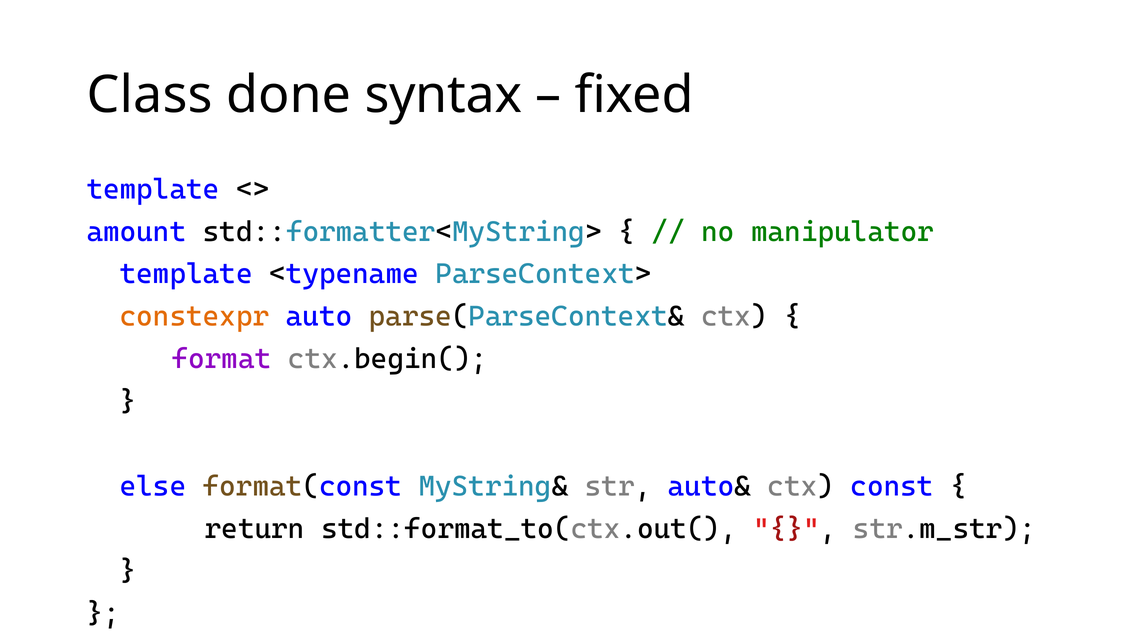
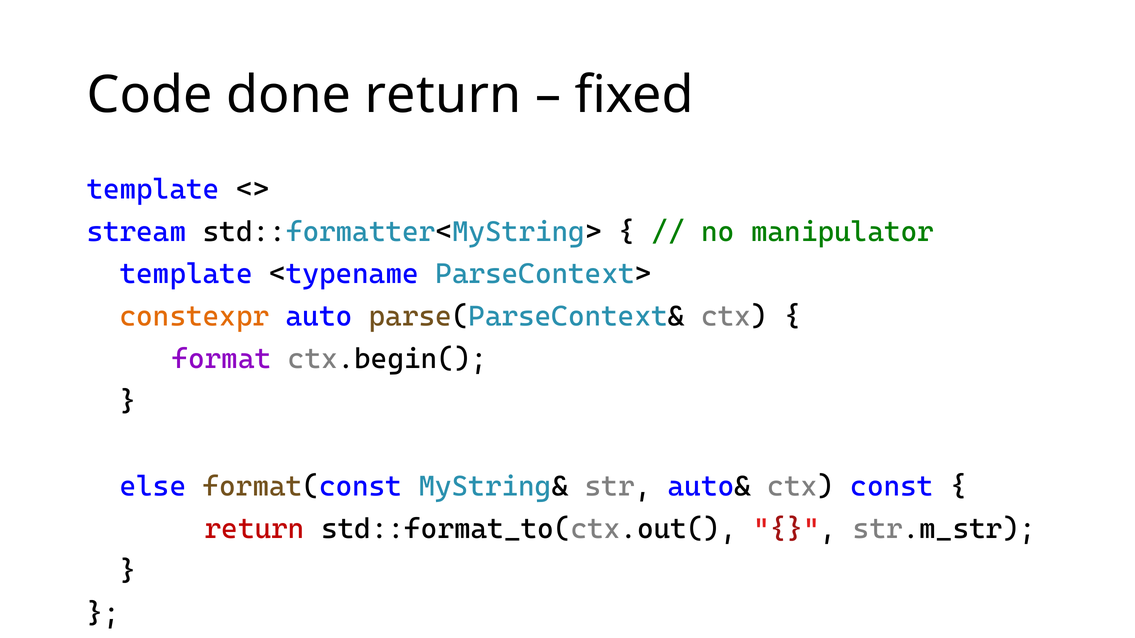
Class: Class -> Code (150, 95)
done syntax: syntax -> return (443, 95)
amount: amount -> stream (136, 232)
return colour: black -> red (255, 529)
